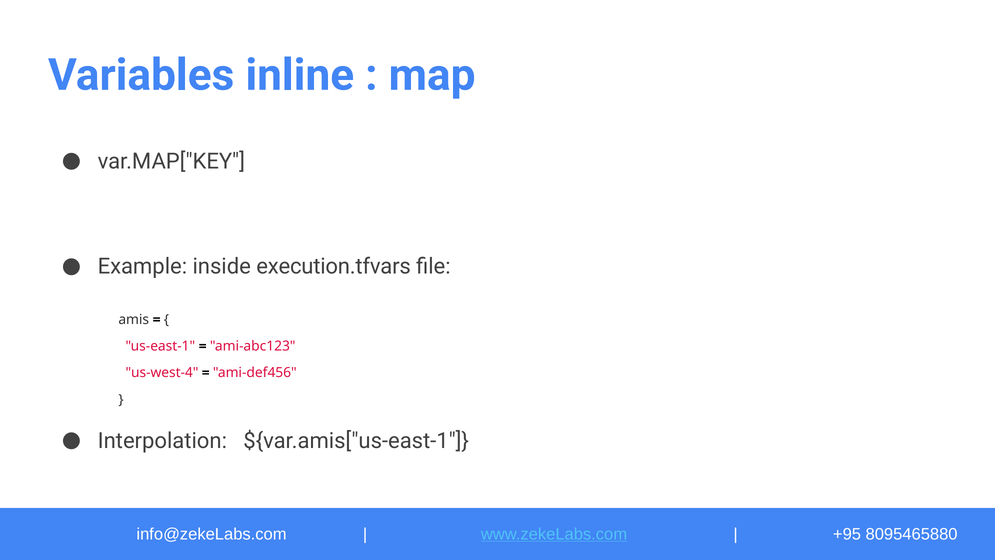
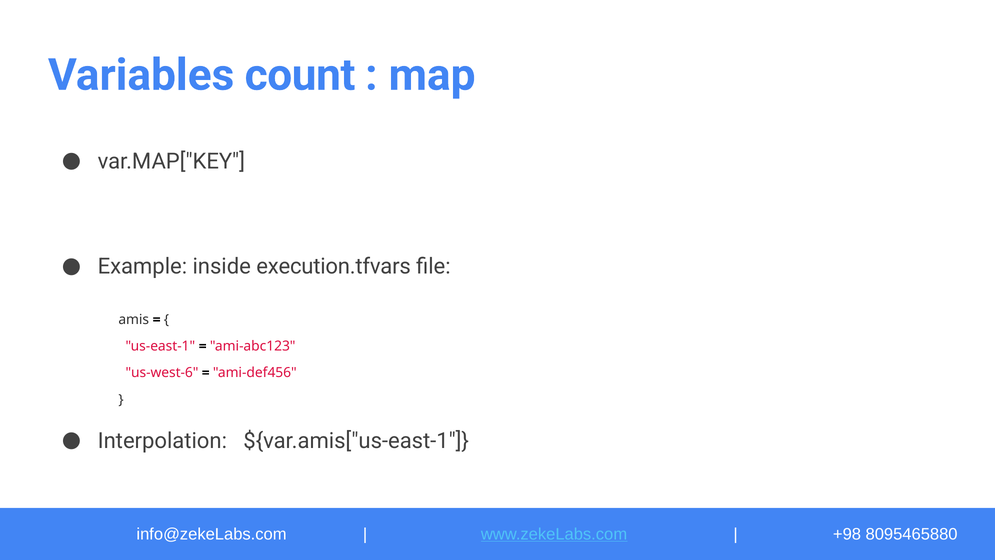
inline: inline -> count (300, 75)
us-west-4: us-west-4 -> us-west-6 (162, 373)
+95: +95 -> +98 (847, 534)
